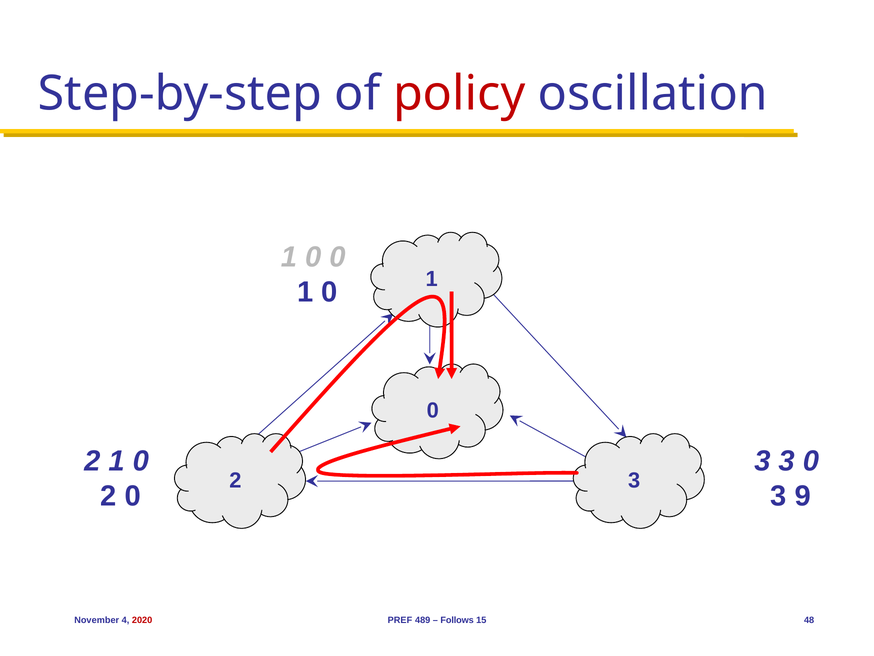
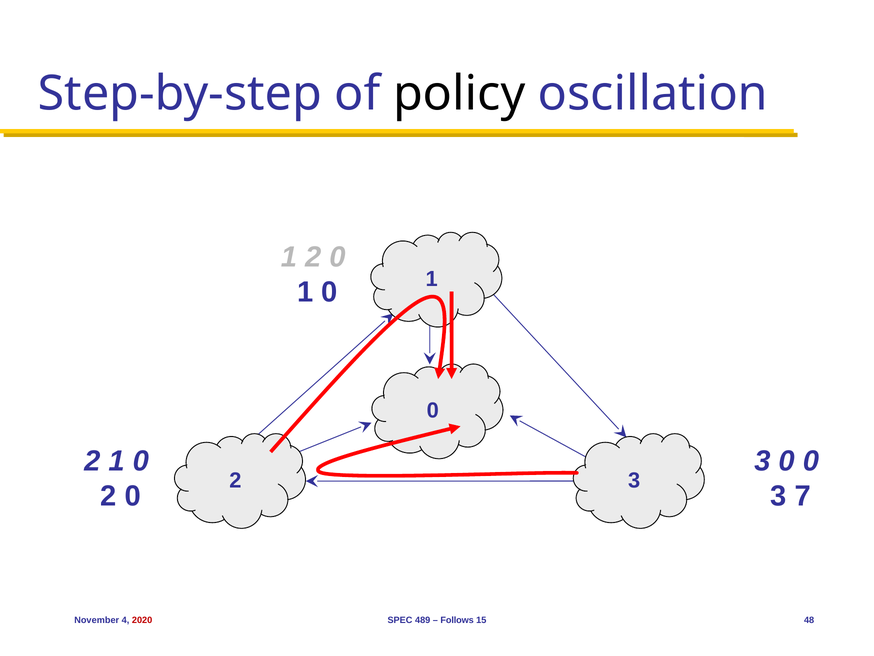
policy colour: red -> black (459, 94)
0: 0 -> 2 (313, 257)
3: 3 -> 0 (787, 461)
9: 9 -> 7 (803, 496)
PREF: PREF -> SPEC (400, 620)
